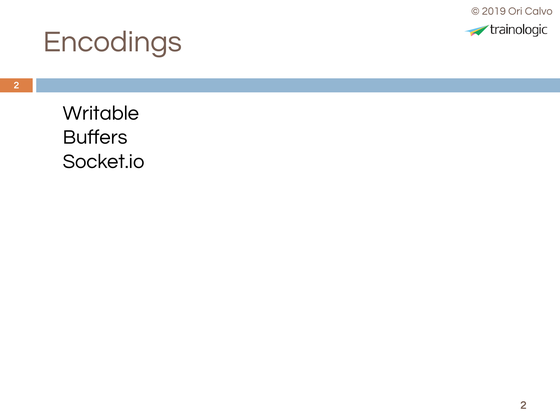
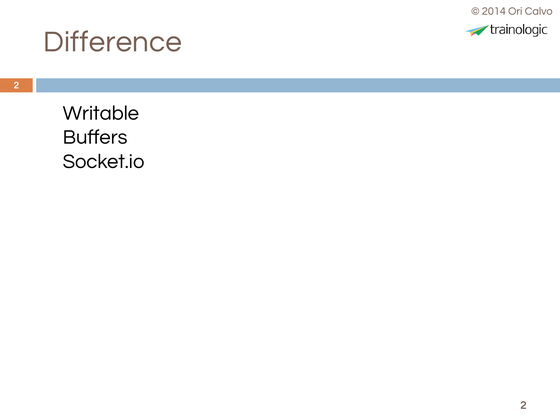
2019: 2019 -> 2014 (494, 11)
Encodings: Encodings -> Difference (113, 42)
